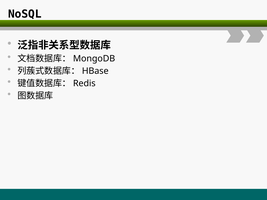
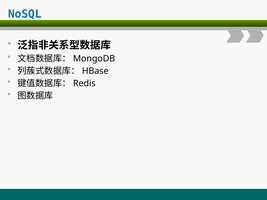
NoSQL colour: black -> blue (25, 14)
